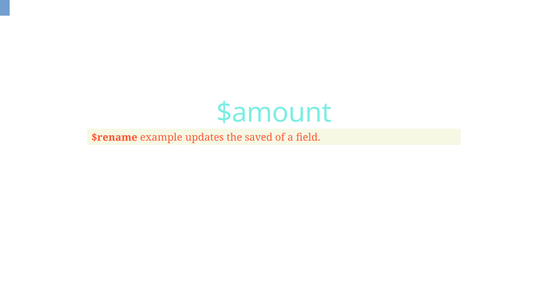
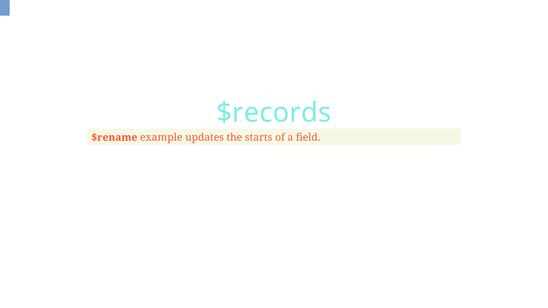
$amount: $amount -> $records (274, 113)
saved: saved -> starts (259, 138)
